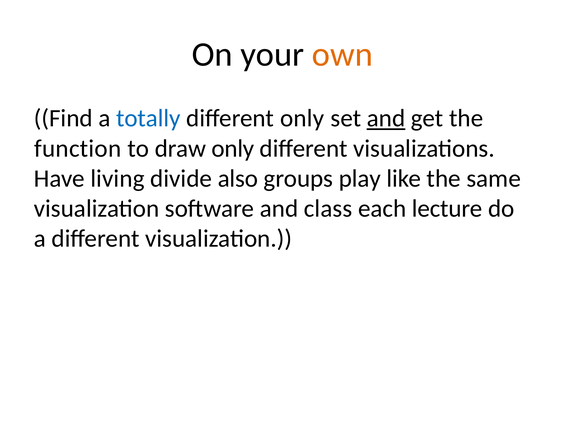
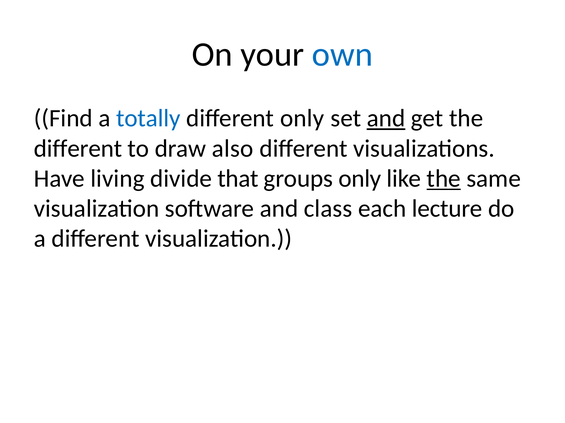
own colour: orange -> blue (342, 55)
function: function -> different (78, 149)
draw only: only -> also (233, 149)
also: also -> that (238, 179)
groups play: play -> only (360, 179)
the underline: none -> present (444, 179)
